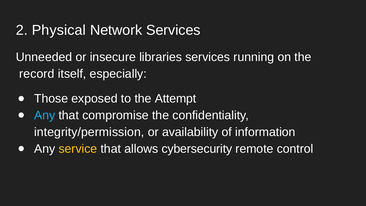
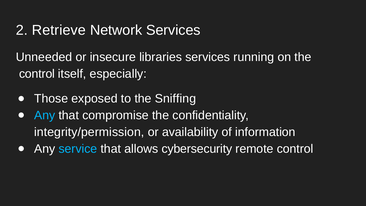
Physical: Physical -> Retrieve (59, 30)
record: record -> control (37, 74)
Attempt: Attempt -> Sniffing (175, 99)
service colour: yellow -> light blue (78, 149)
